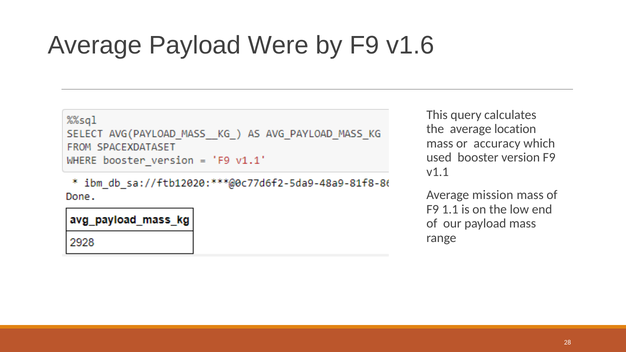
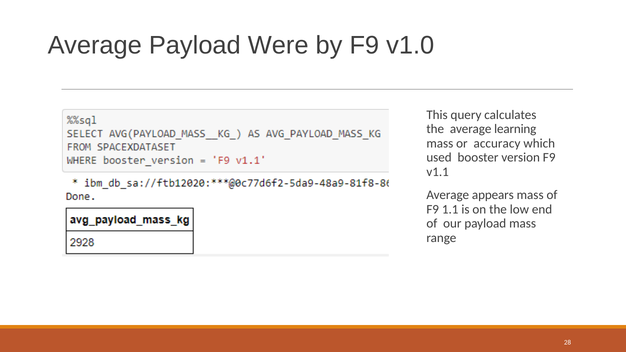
v1.6: v1.6 -> v1.0 (410, 46)
location: location -> learning (515, 129)
mission: mission -> appears (493, 195)
